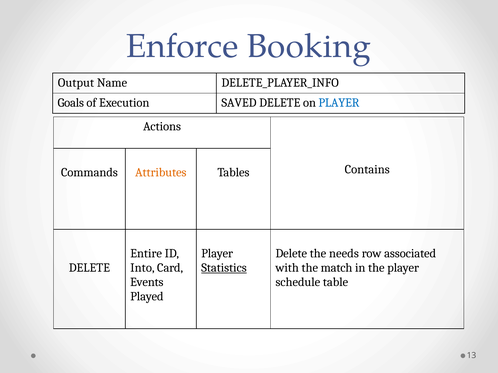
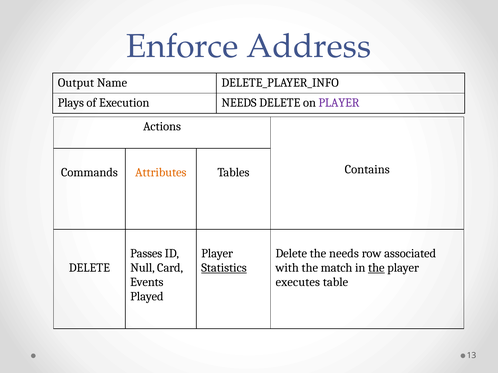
Booking: Booking -> Address (309, 46)
Goals: Goals -> Plays (71, 103)
Execution SAVED: SAVED -> NEEDS (239, 103)
PLAYER colour: blue -> purple (339, 103)
Entire: Entire -> Passes (146, 254)
Into: Into -> Null (143, 268)
the underline: none -> present (376, 268)
schedule: schedule -> executes (298, 282)
